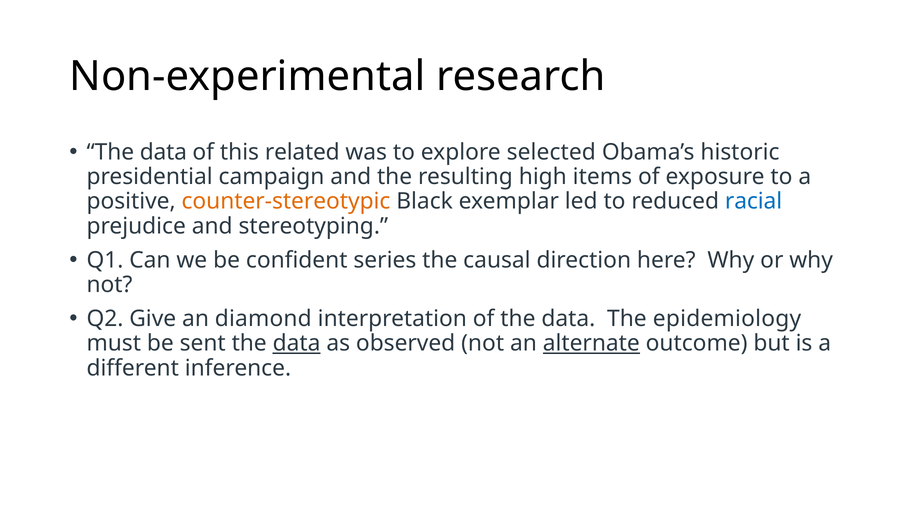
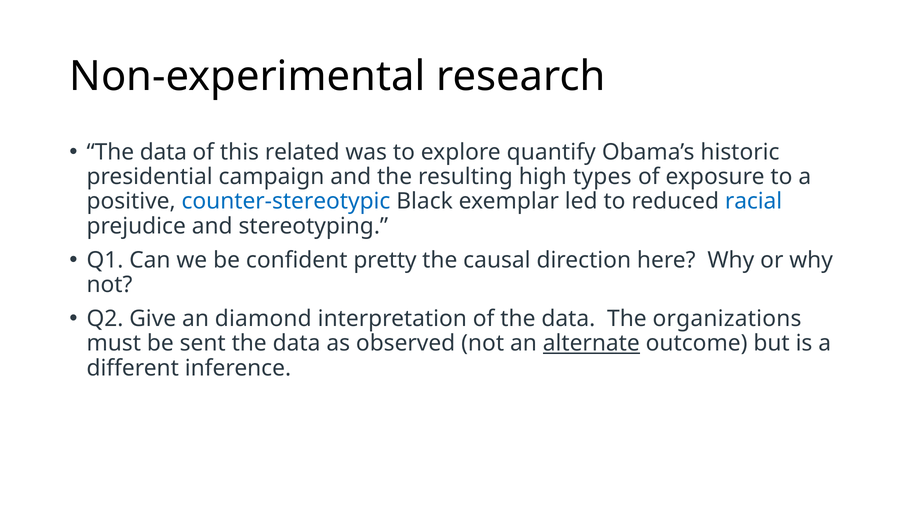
selected: selected -> quantify (551, 152)
items: items -> types (602, 177)
counter-stereotypic colour: orange -> blue (286, 201)
series: series -> pretty (385, 260)
epidemiology: epidemiology -> organizations (727, 319)
data underline: present -> none (297, 343)
